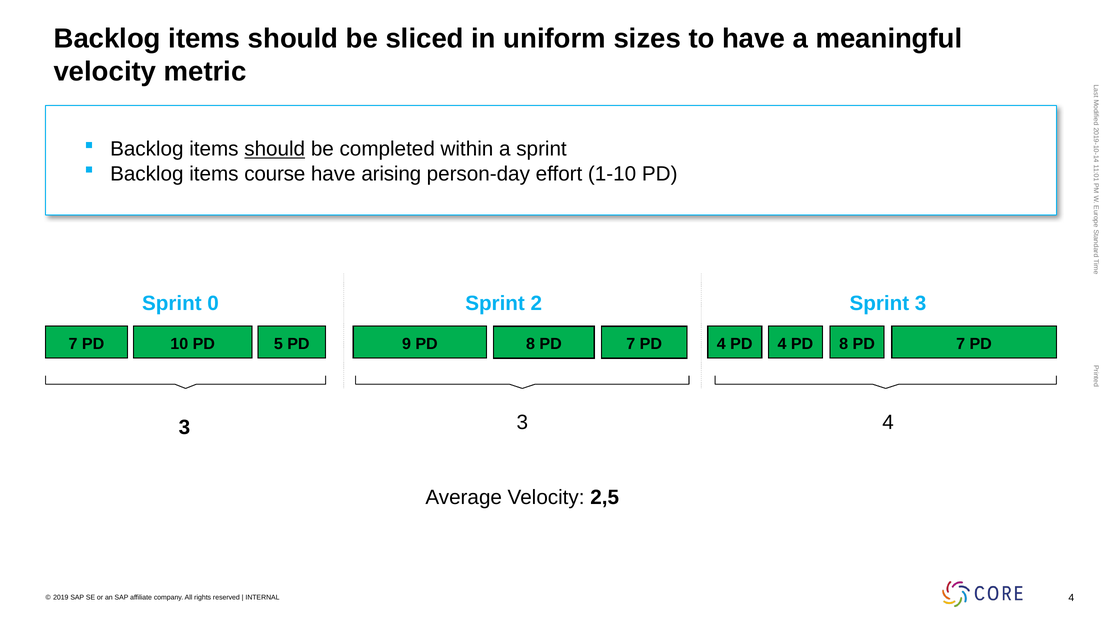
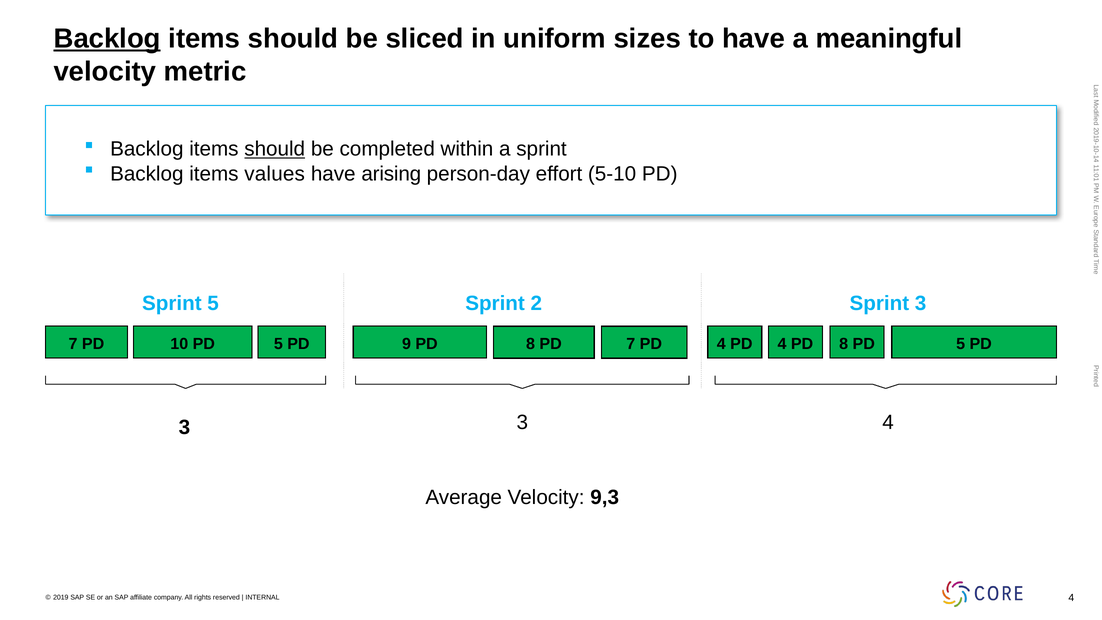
Backlog underline: none -> present (107, 39)
course: course -> values (275, 174)
1-10: 1-10 -> 5-10 (612, 174)
Sprint 0: 0 -> 5 (213, 303)
7: 7 -> 5 (961, 344)
2,5: 2,5 -> 9,3 (605, 497)
